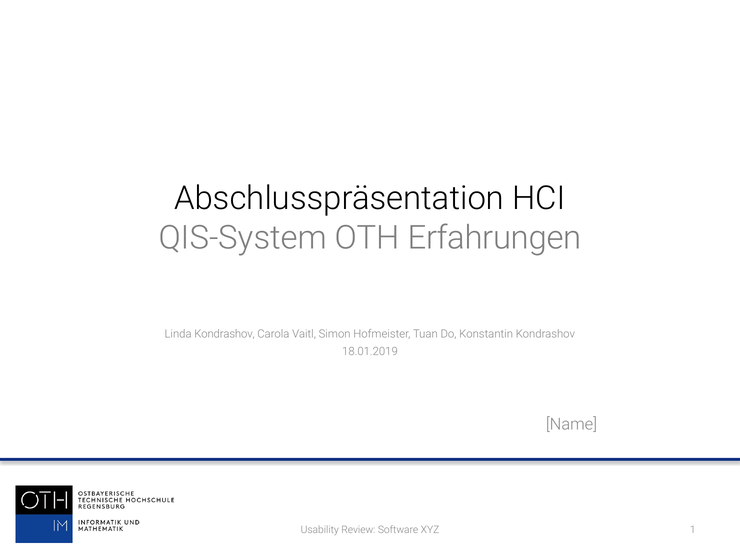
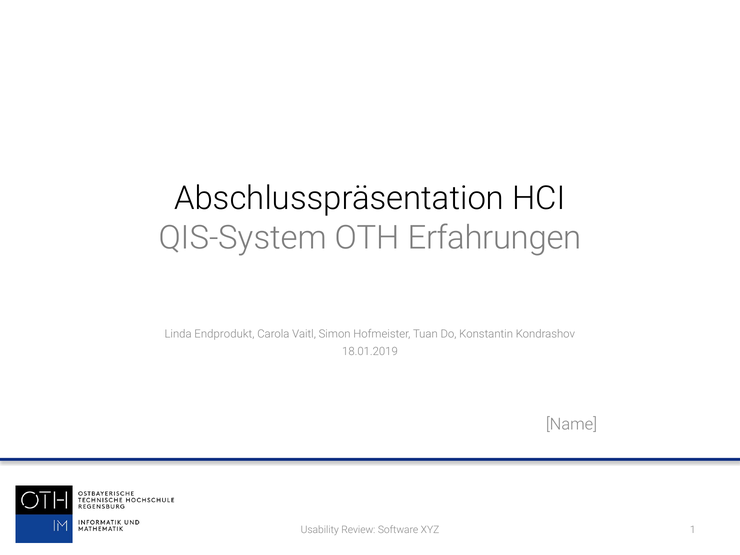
Linda Kondrashov: Kondrashov -> Endprodukt (224, 334)
